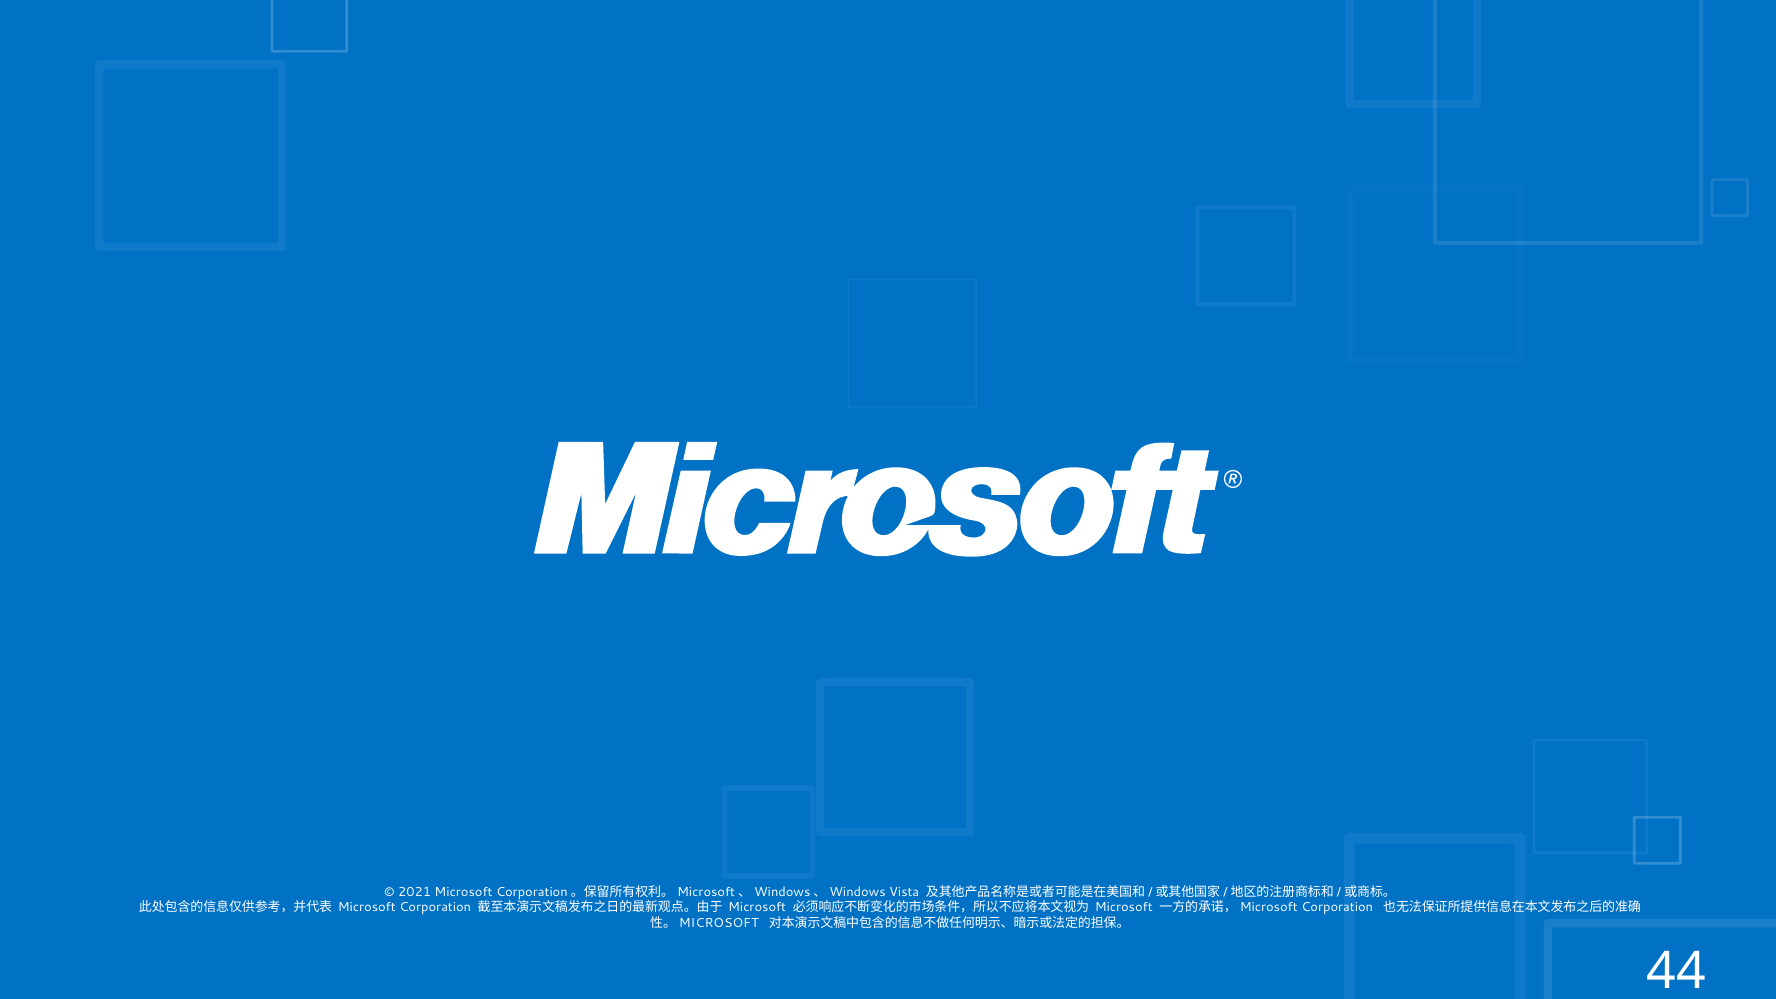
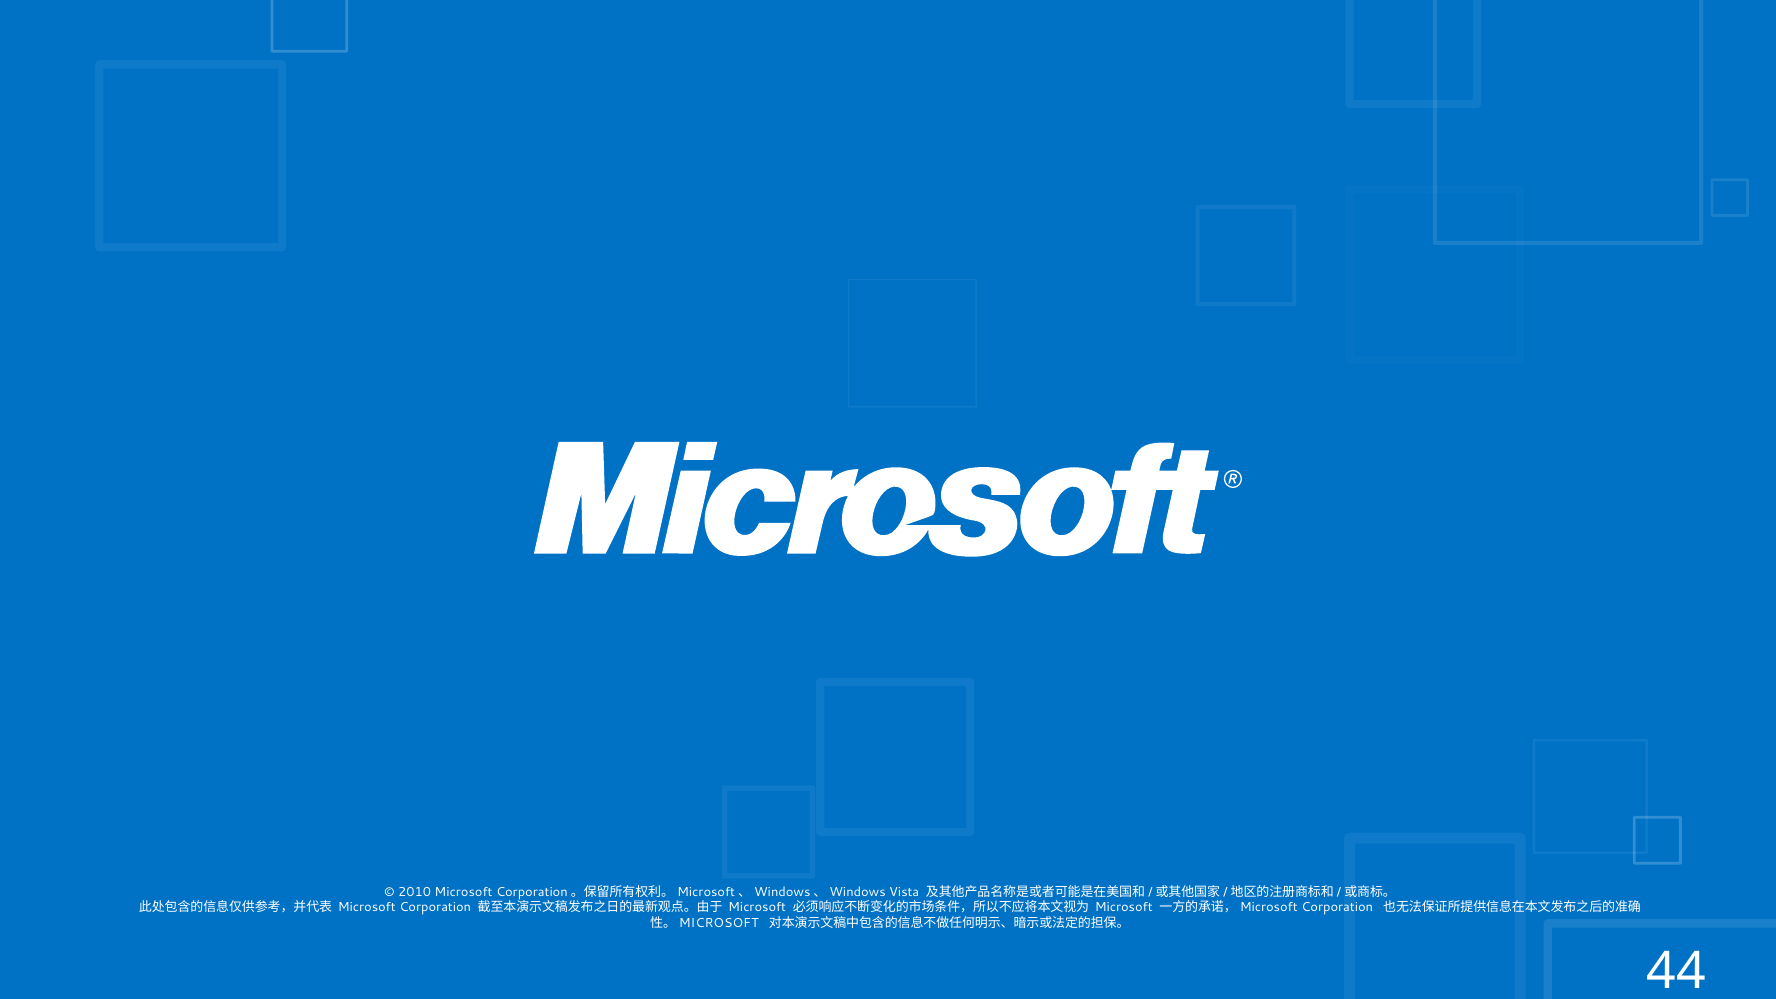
2021: 2021 -> 2010 (415, 892)
